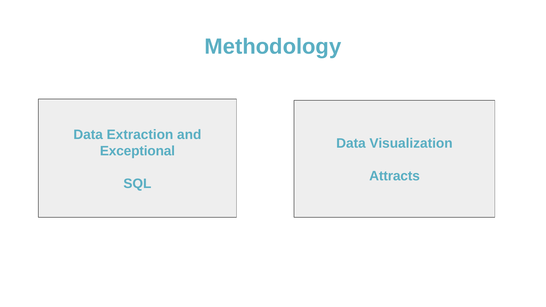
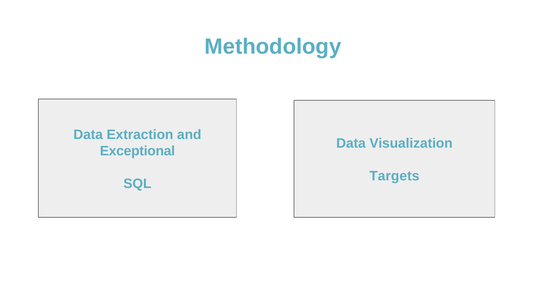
Attracts: Attracts -> Targets (394, 176)
